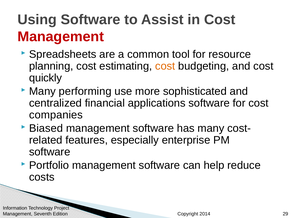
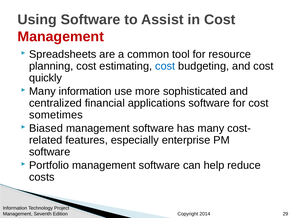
cost colour: orange -> blue (165, 66)
Many performing: performing -> information (85, 91)
companies: companies -> sometimes (56, 115)
